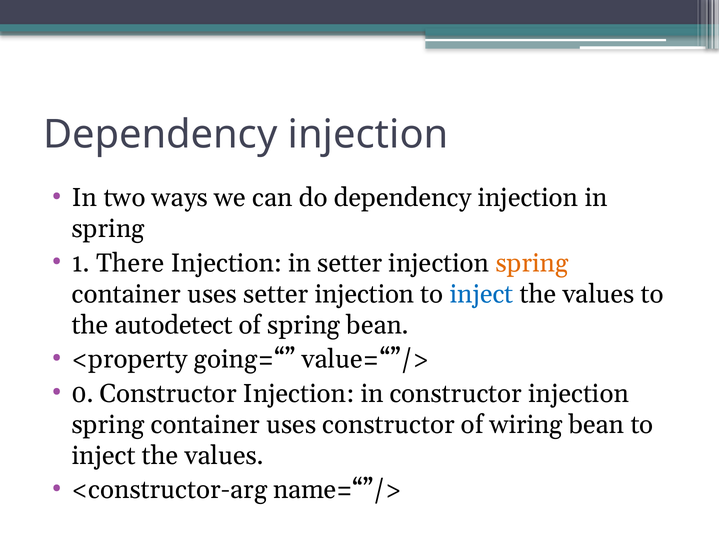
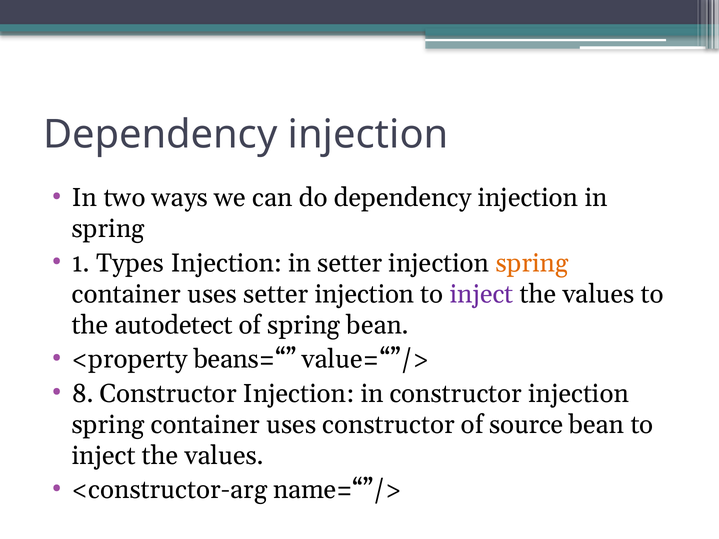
There: There -> Types (130, 263)
inject colour: blue -> purple (481, 294)
going=“: going=“ -> beans=“ (245, 359)
0: 0 -> 8 (83, 394)
wiring: wiring -> source (526, 425)
